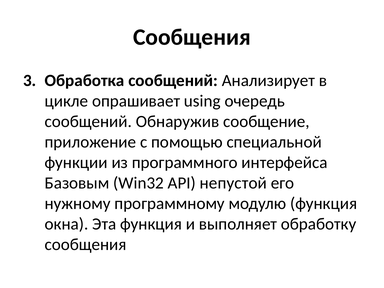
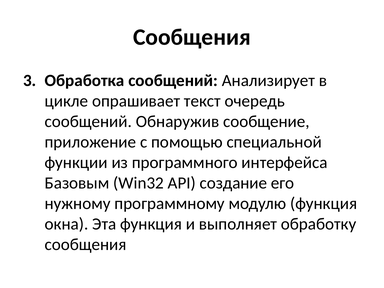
using: using -> текст (202, 101)
непустой: непустой -> создание (233, 183)
